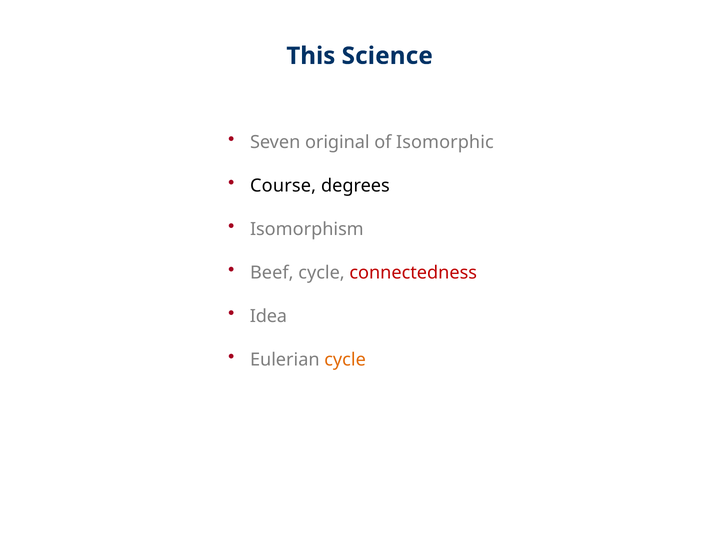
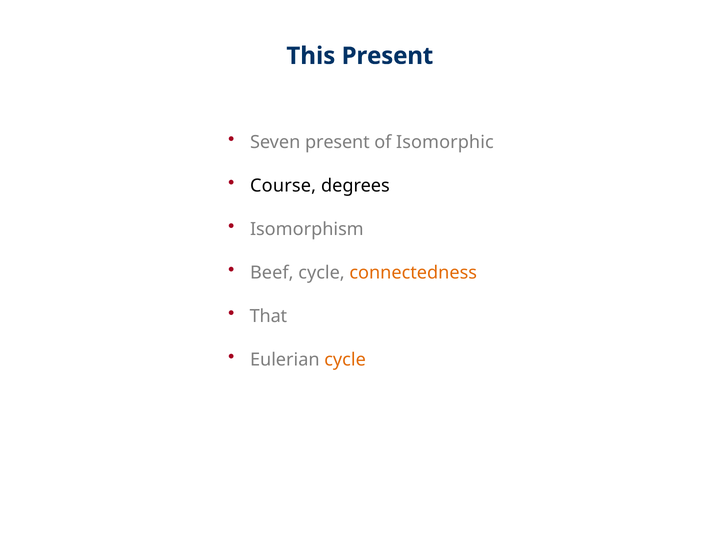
This Science: Science -> Present (387, 56)
Seven original: original -> present (337, 143)
connectedness colour: red -> orange (413, 273)
Idea: Idea -> That (268, 317)
